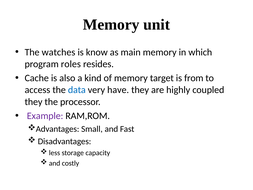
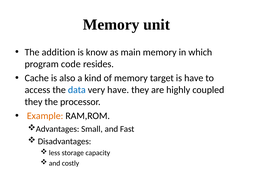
watches: watches -> addition (59, 52)
roles: roles -> code (71, 64)
is from: from -> have (194, 78)
Example colour: purple -> orange (45, 116)
